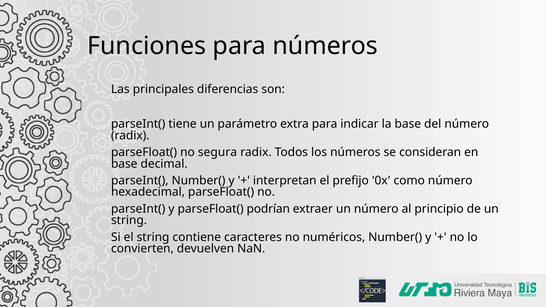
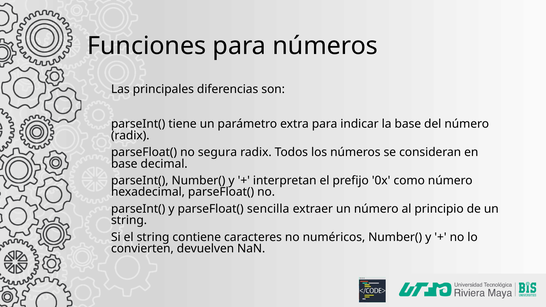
podrían: podrían -> sencilla (268, 209)
